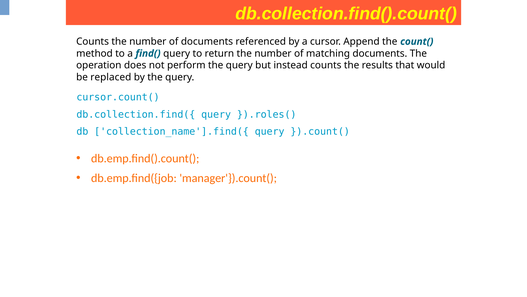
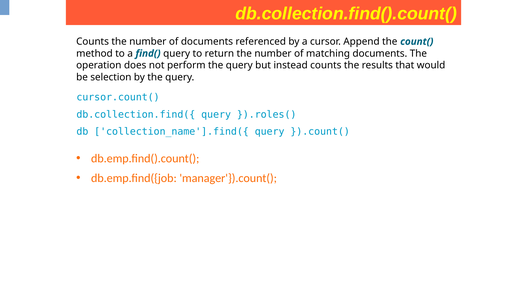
replaced: replaced -> selection (111, 77)
